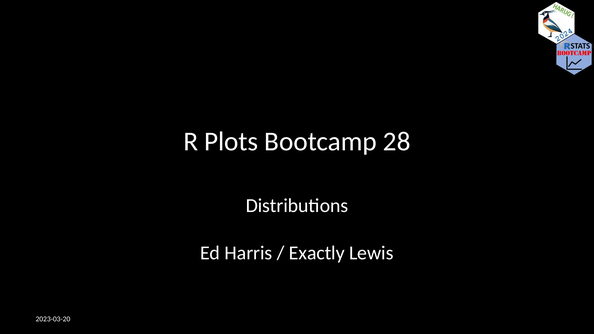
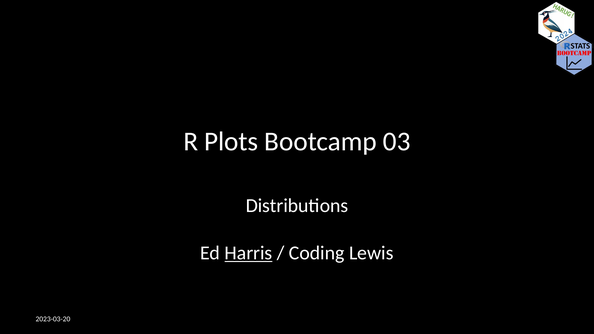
28: 28 -> 03 (397, 141)
Harris underline: none -> present (248, 253)
Exactly: Exactly -> Coding (317, 253)
